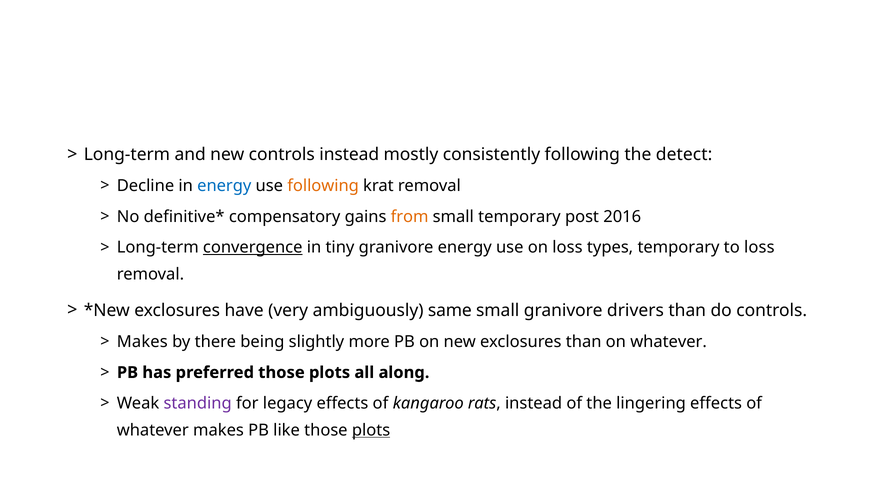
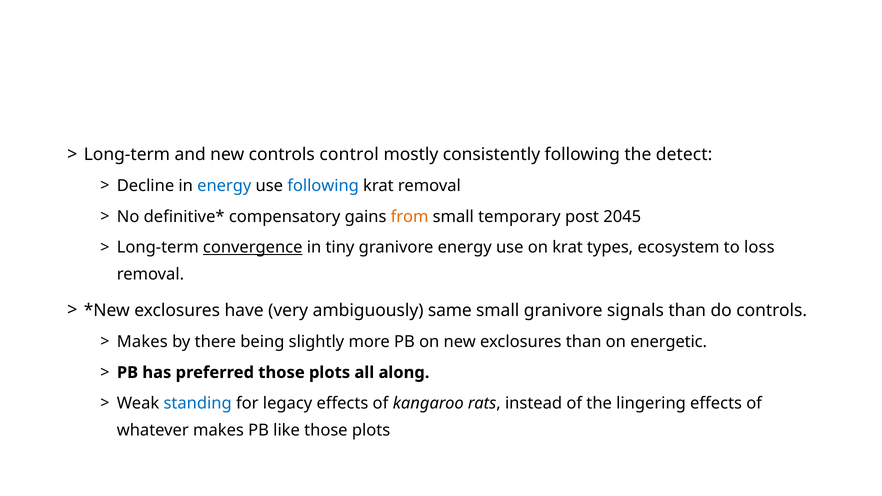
controls instead: instead -> control (349, 154)
following colour: orange -> blue (323, 186)
2016: 2016 -> 2045 (622, 217)
on loss: loss -> krat (568, 248)
types temporary: temporary -> ecosystem (679, 248)
drivers: drivers -> signals (635, 310)
on whatever: whatever -> energetic (669, 342)
standing colour: purple -> blue (198, 403)
plots underline: present -> none (371, 430)
